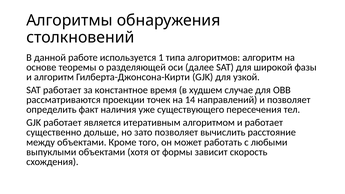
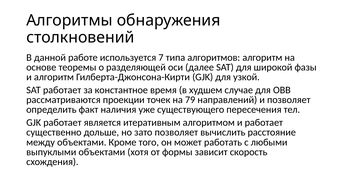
1: 1 -> 7 (161, 57)
14: 14 -> 79 (190, 100)
